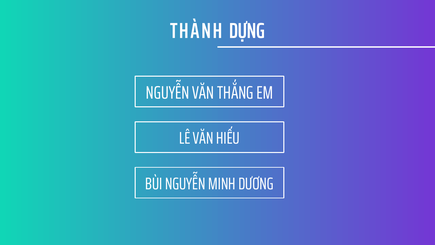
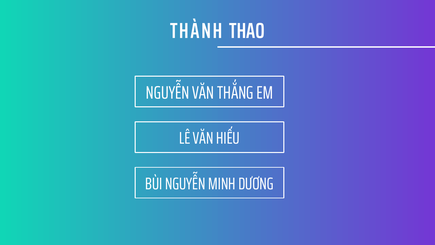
DỰNG: DỰNG -> THAO (247, 31)
